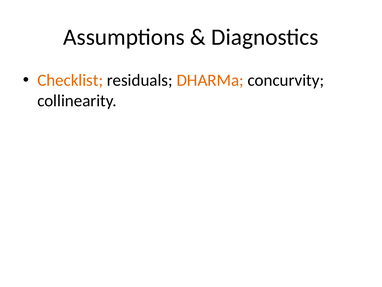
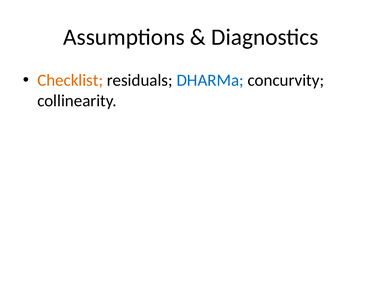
DHARMa colour: orange -> blue (210, 80)
